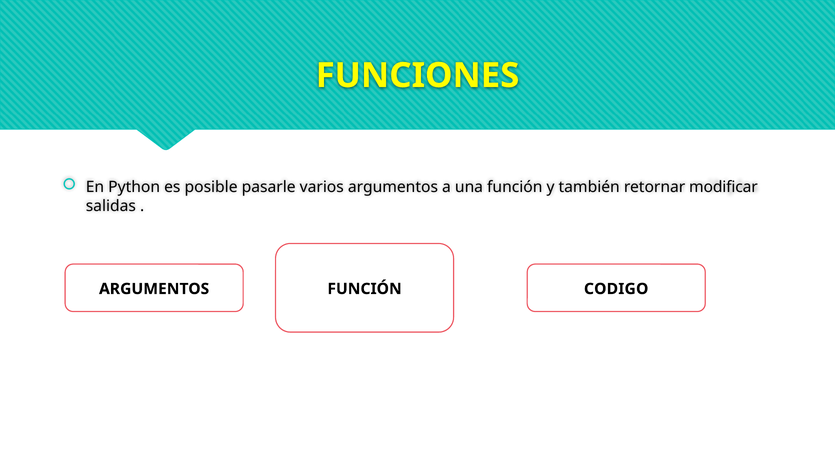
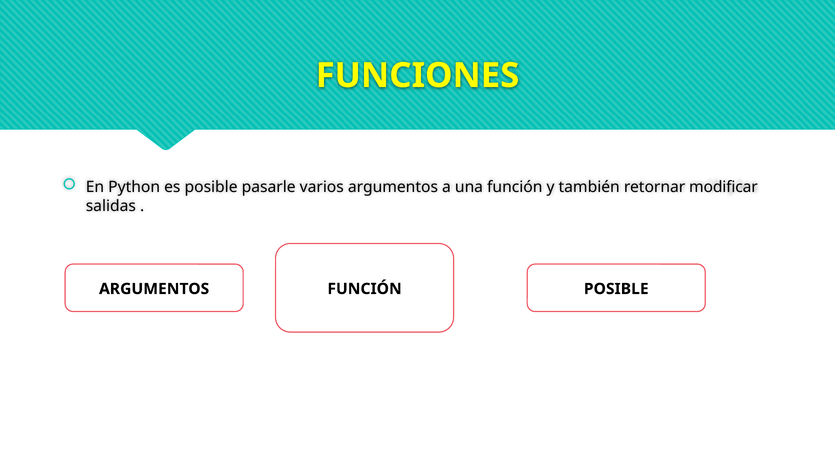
ARGUMENTOS CODIGO: CODIGO -> POSIBLE (616, 289)
